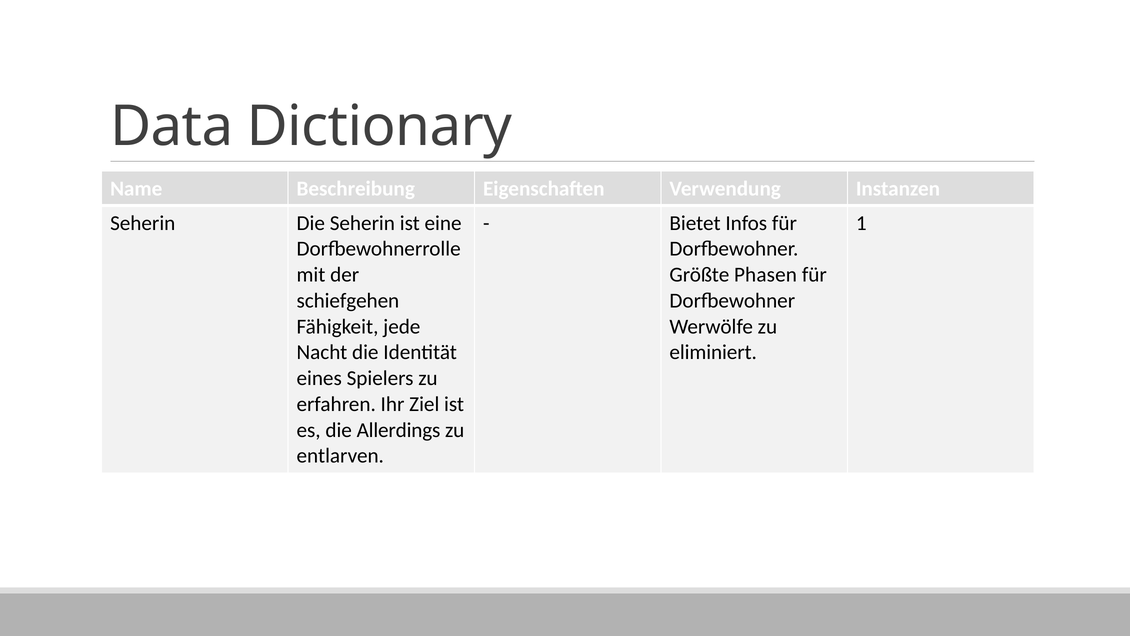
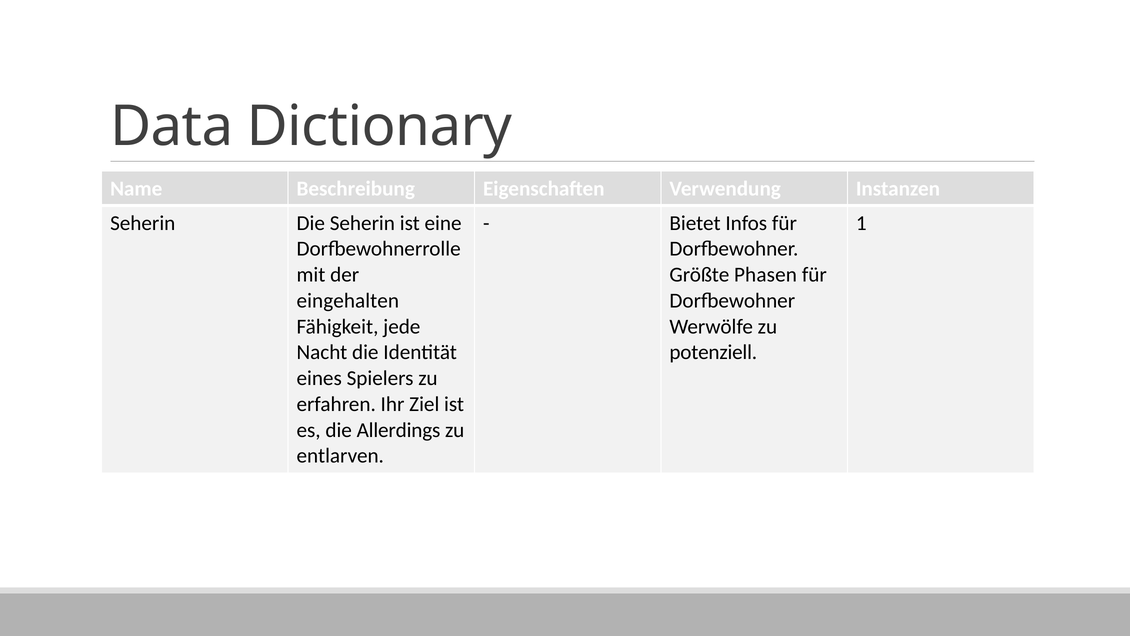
schiefgehen: schiefgehen -> eingehalten (348, 301)
eliminiert: eliminiert -> potenziell (713, 352)
